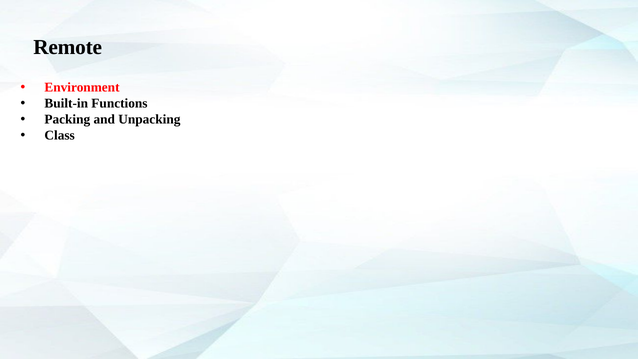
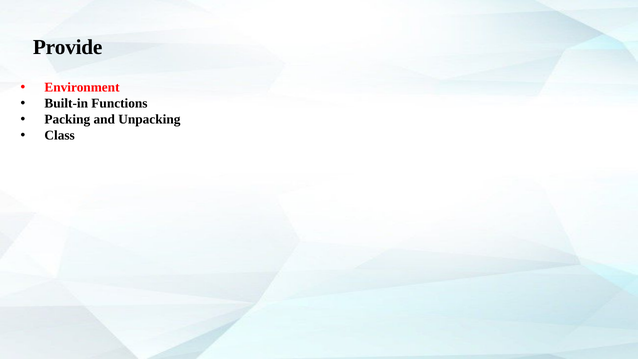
Remote: Remote -> Provide (68, 47)
